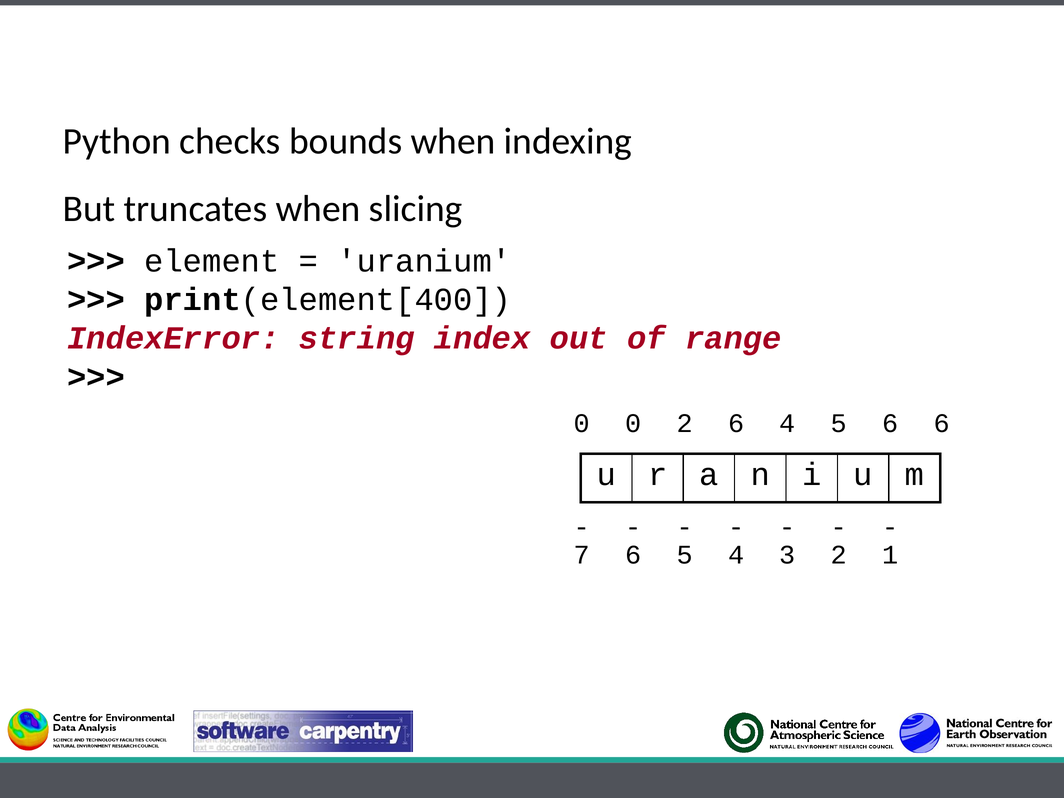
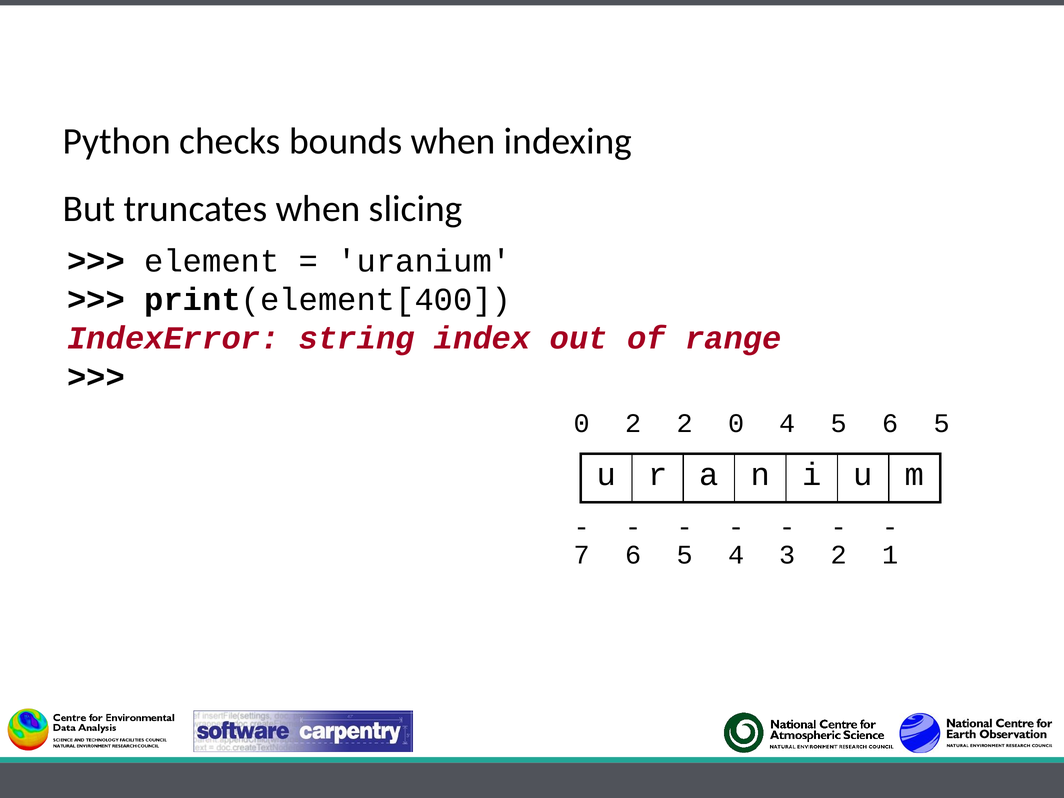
0 0: 0 -> 2 (633, 423)
2 6: 6 -> 0 (736, 423)
6 6: 6 -> 5 (942, 423)
